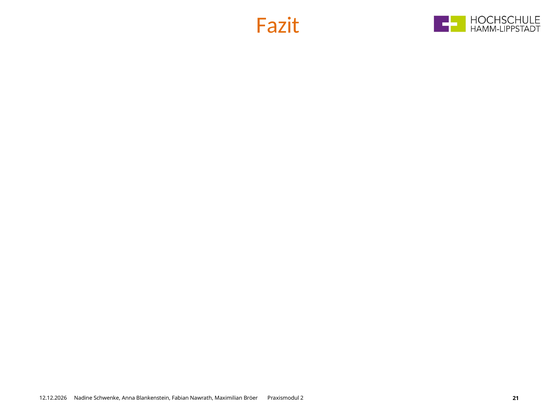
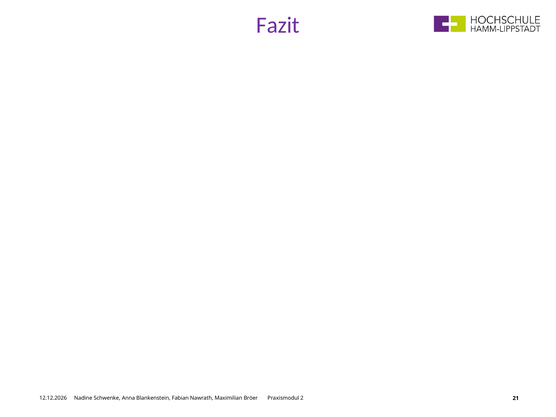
Fazit colour: orange -> purple (278, 25)
